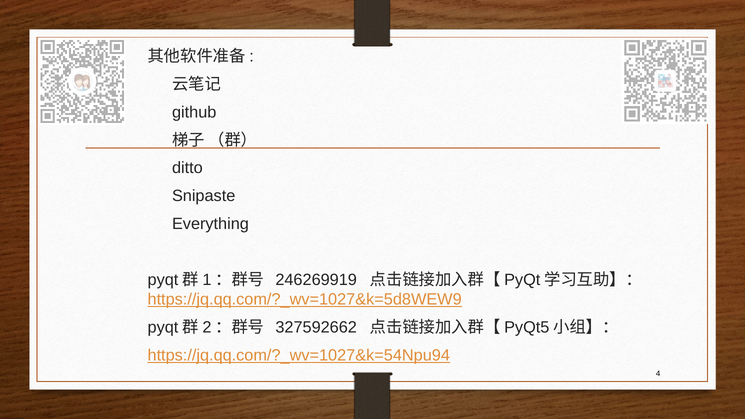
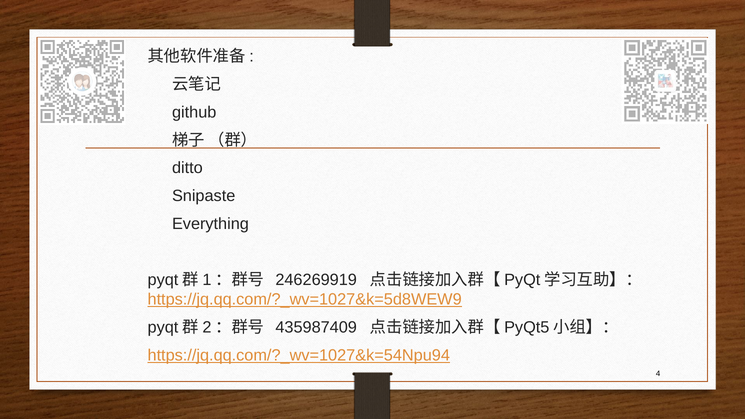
327592662: 327592662 -> 435987409 (316, 327)
